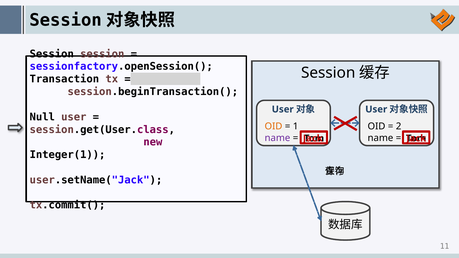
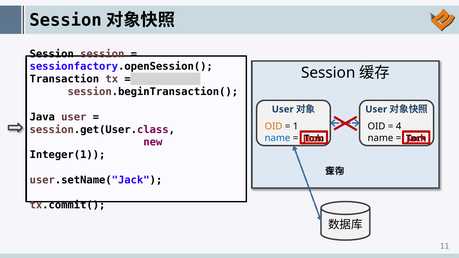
Null: Null -> Java (42, 117)
2: 2 -> 4 (399, 127)
name colour: purple -> blue (277, 138)
